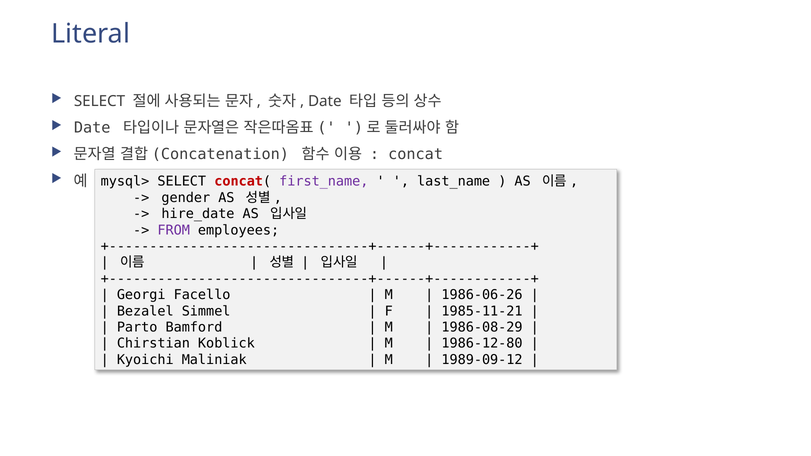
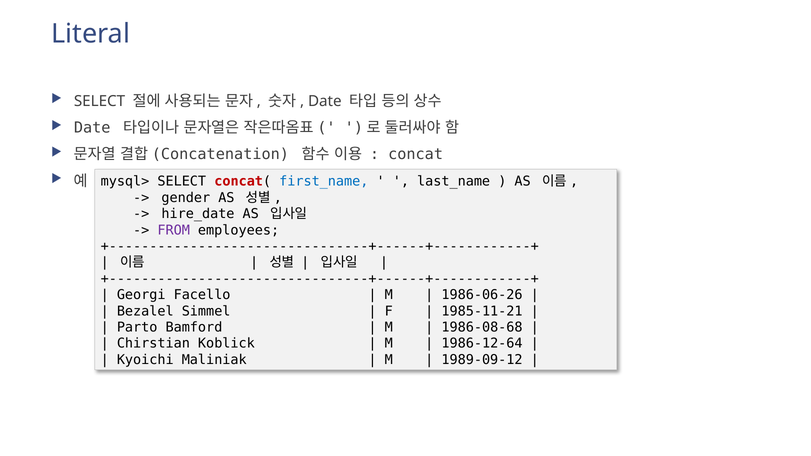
first_name colour: purple -> blue (324, 182)
1986-08-29: 1986-08-29 -> 1986-08-68 (482, 327)
1986-12-80: 1986-12-80 -> 1986-12-64 (482, 344)
